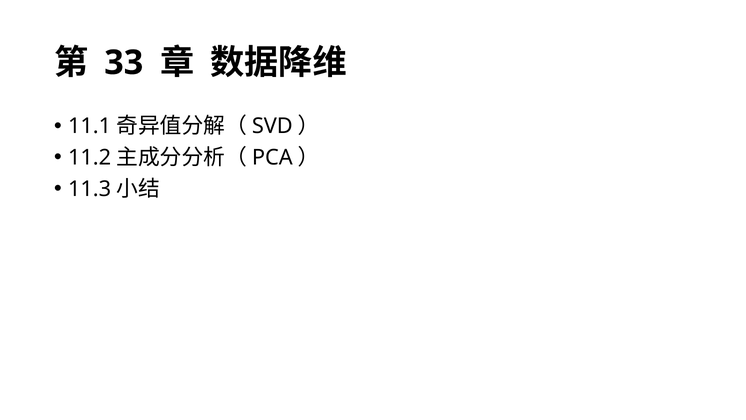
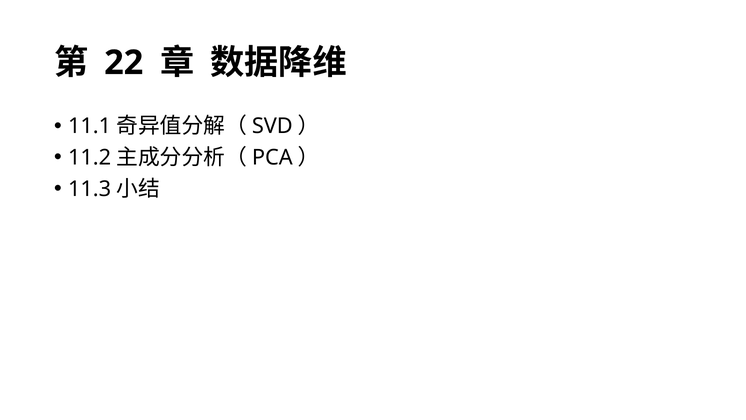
33: 33 -> 22 (124, 63)
